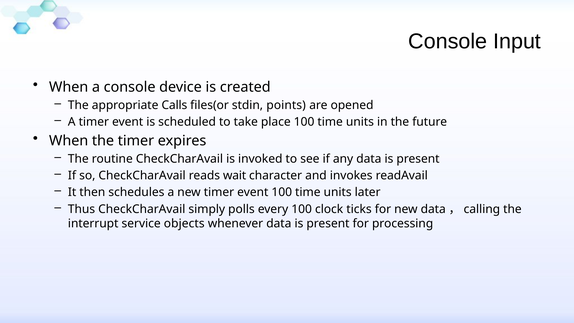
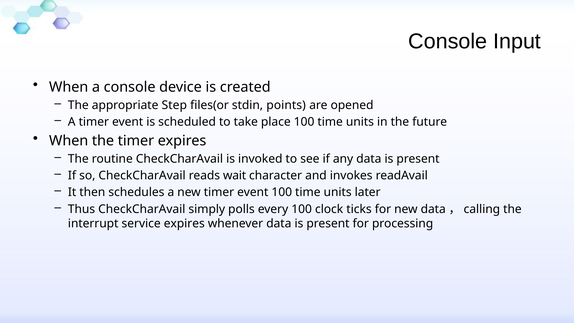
Calls: Calls -> Step (174, 105)
service objects: objects -> expires (184, 223)
